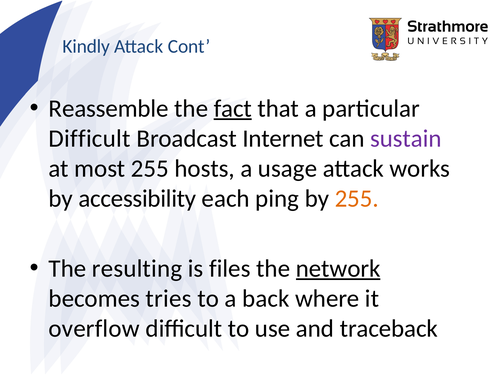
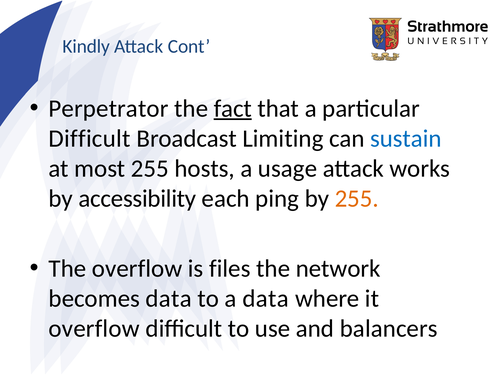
Reassemble: Reassemble -> Perpetrator (109, 108)
Internet: Internet -> Limiting (283, 138)
sustain colour: purple -> blue (406, 138)
The resulting: resulting -> overflow (137, 268)
network underline: present -> none (338, 268)
becomes tries: tries -> data (169, 298)
a back: back -> data (266, 298)
traceback: traceback -> balancers (389, 328)
